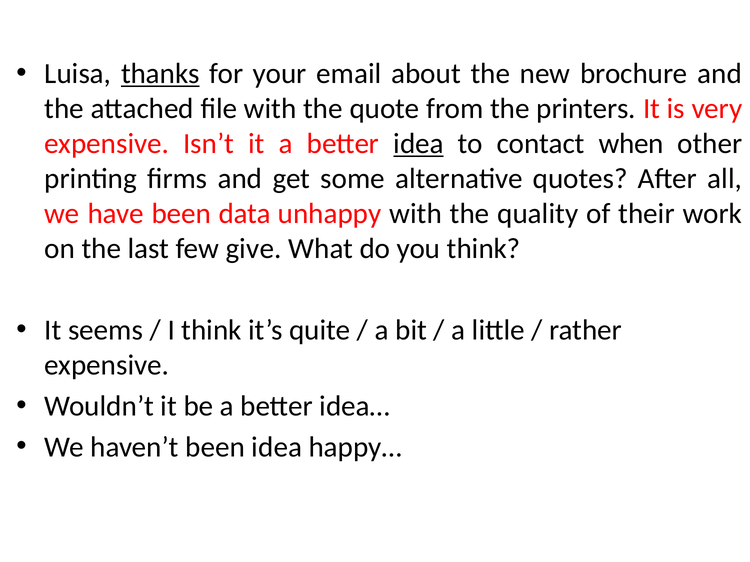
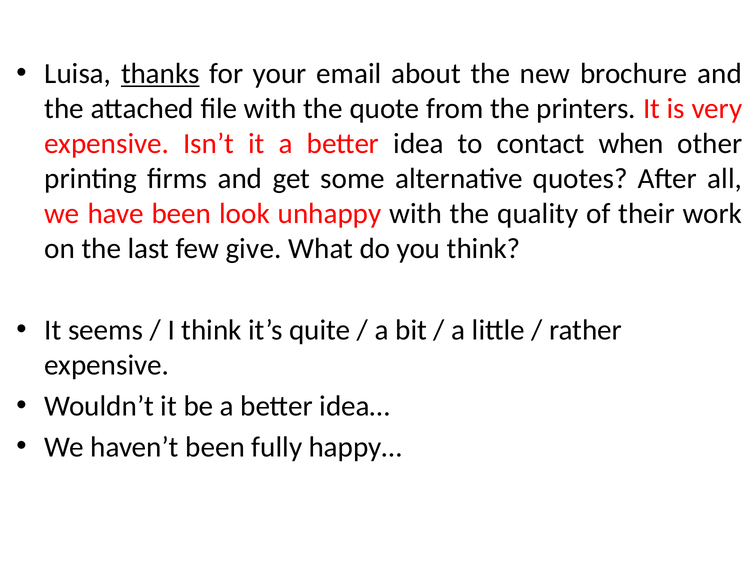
idea underline: present -> none (419, 144)
data: data -> look (245, 214)
been idea: idea -> fully (277, 447)
